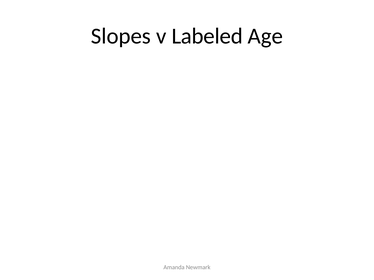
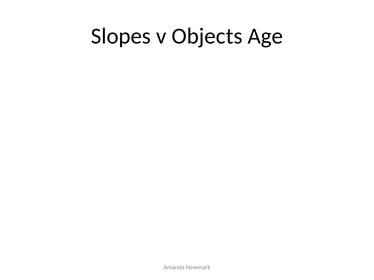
Labeled: Labeled -> Objects (207, 36)
